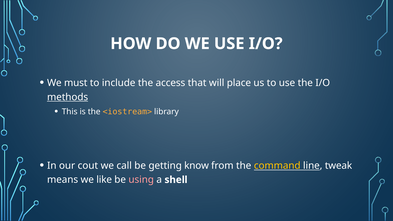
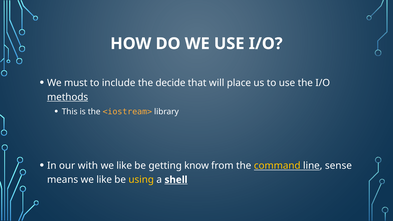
access: access -> decide (170, 83)
cout: cout -> with (88, 166)
call: call -> like (124, 166)
tweak: tweak -> sense (338, 166)
using colour: pink -> yellow (141, 180)
shell underline: none -> present (176, 180)
